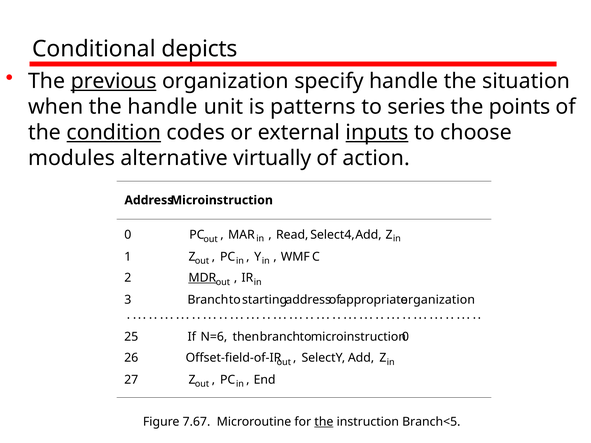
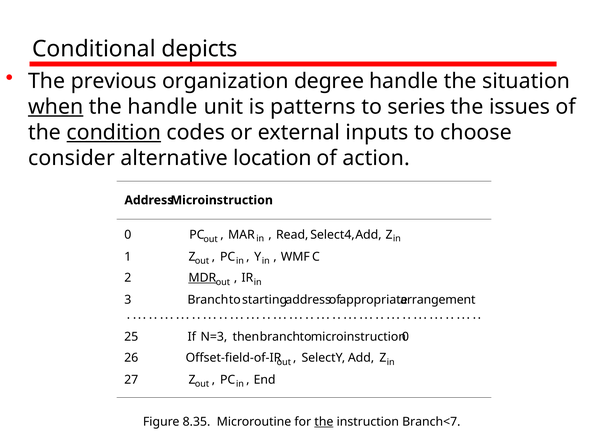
previous underline: present -> none (114, 81)
specify: specify -> degree (329, 81)
when underline: none -> present (56, 107)
points: points -> issues (520, 107)
inputs underline: present -> none (377, 132)
modules: modules -> consider (71, 158)
virtually: virtually -> location (272, 158)
organization: organization -> arrangement (438, 300)
N=6: N=6 -> N=3 (214, 337)
7.67: 7.67 -> 8.35 (196, 422)
Branch<5: Branch<5 -> Branch<7 (431, 422)
